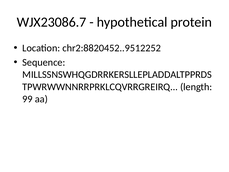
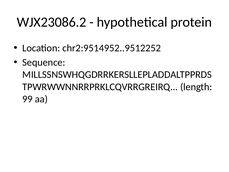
WJX23086.7: WJX23086.7 -> WJX23086.2 (52, 22)
chr2:8820452..9512252: chr2:8820452..9512252 -> chr2:9514952..9512252 (112, 48)
